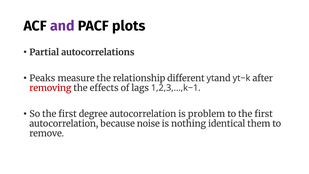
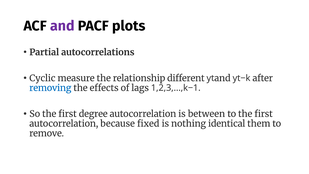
Peaks: Peaks -> Cyclic (42, 78)
removing colour: red -> blue (50, 88)
problem: problem -> between (206, 114)
noise: noise -> fixed (148, 124)
